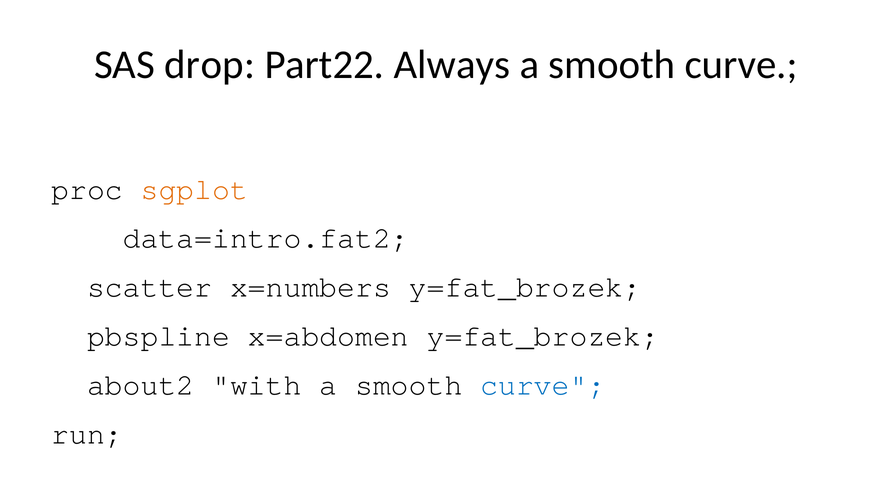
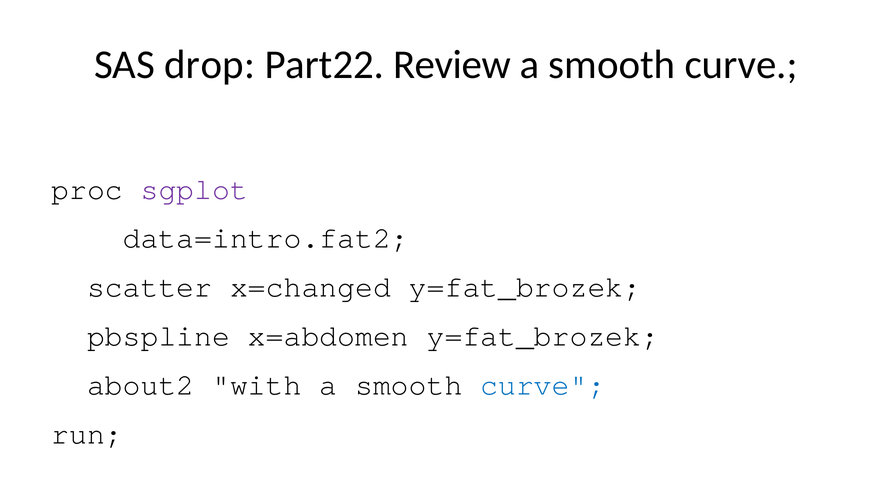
Always: Always -> Review (452, 65)
sgplot colour: orange -> purple (194, 189)
x=numbers: x=numbers -> x=changed (311, 287)
